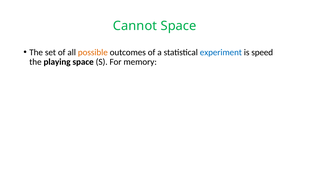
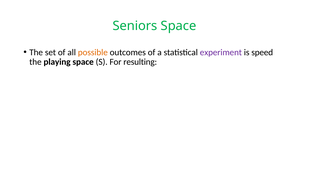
Cannot: Cannot -> Seniors (135, 26)
experiment colour: blue -> purple (221, 52)
memory: memory -> resulting (140, 62)
